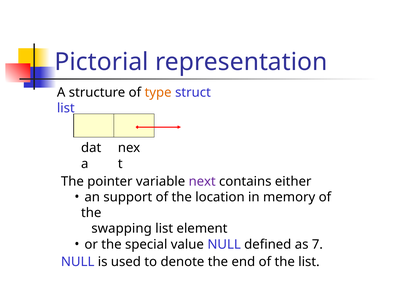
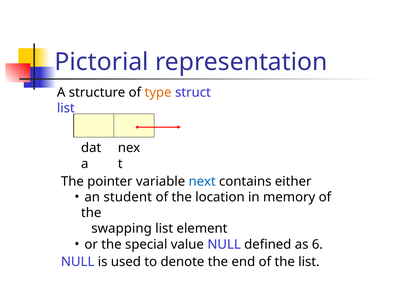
next colour: purple -> blue (202, 182)
support: support -> student (128, 197)
7: 7 -> 6 (317, 245)
